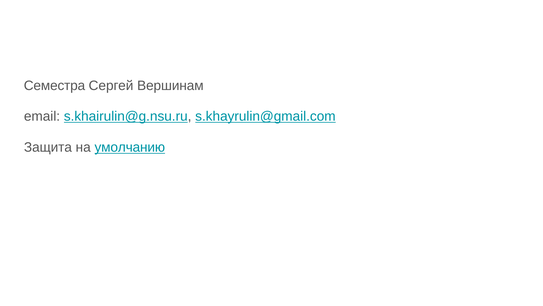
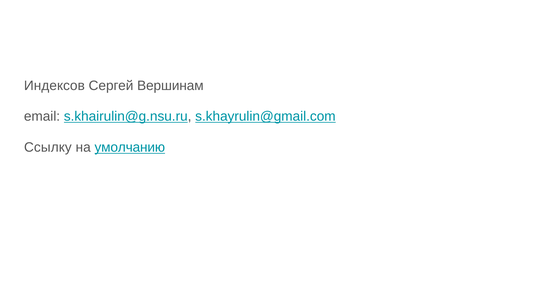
Семестра: Семестра -> Индексов (54, 85)
Защита: Защита -> Ссылку (48, 147)
